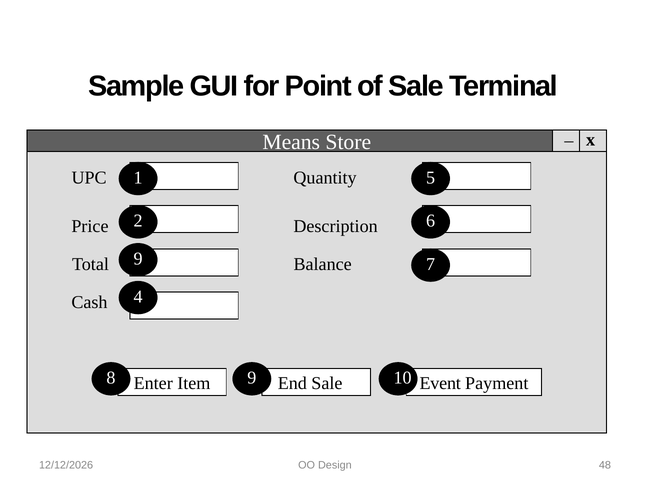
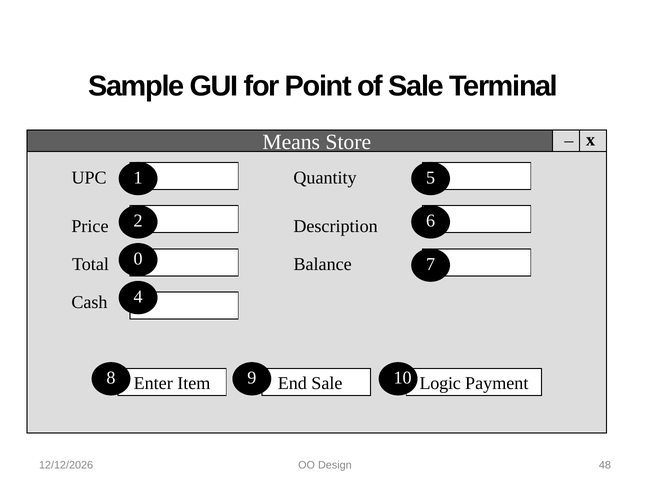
Total 9: 9 -> 0 (138, 259)
Event: Event -> Logic (440, 384)
